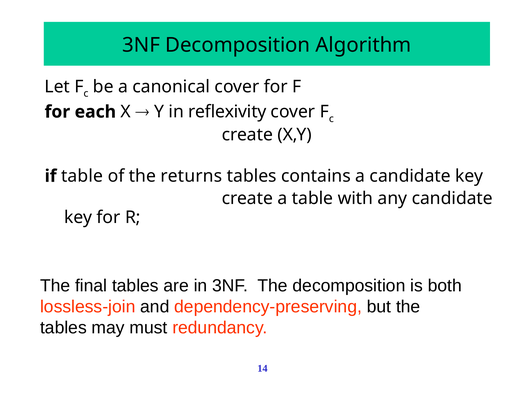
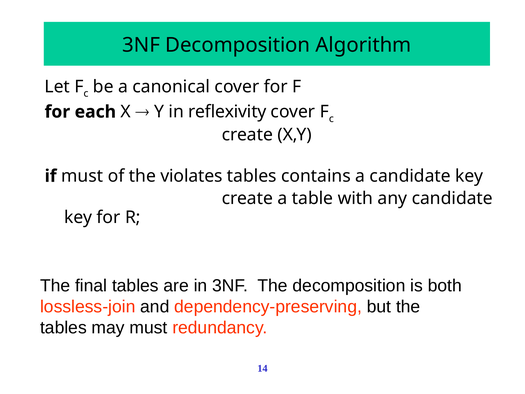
if table: table -> must (82, 176)
returns: returns -> violates (191, 176)
